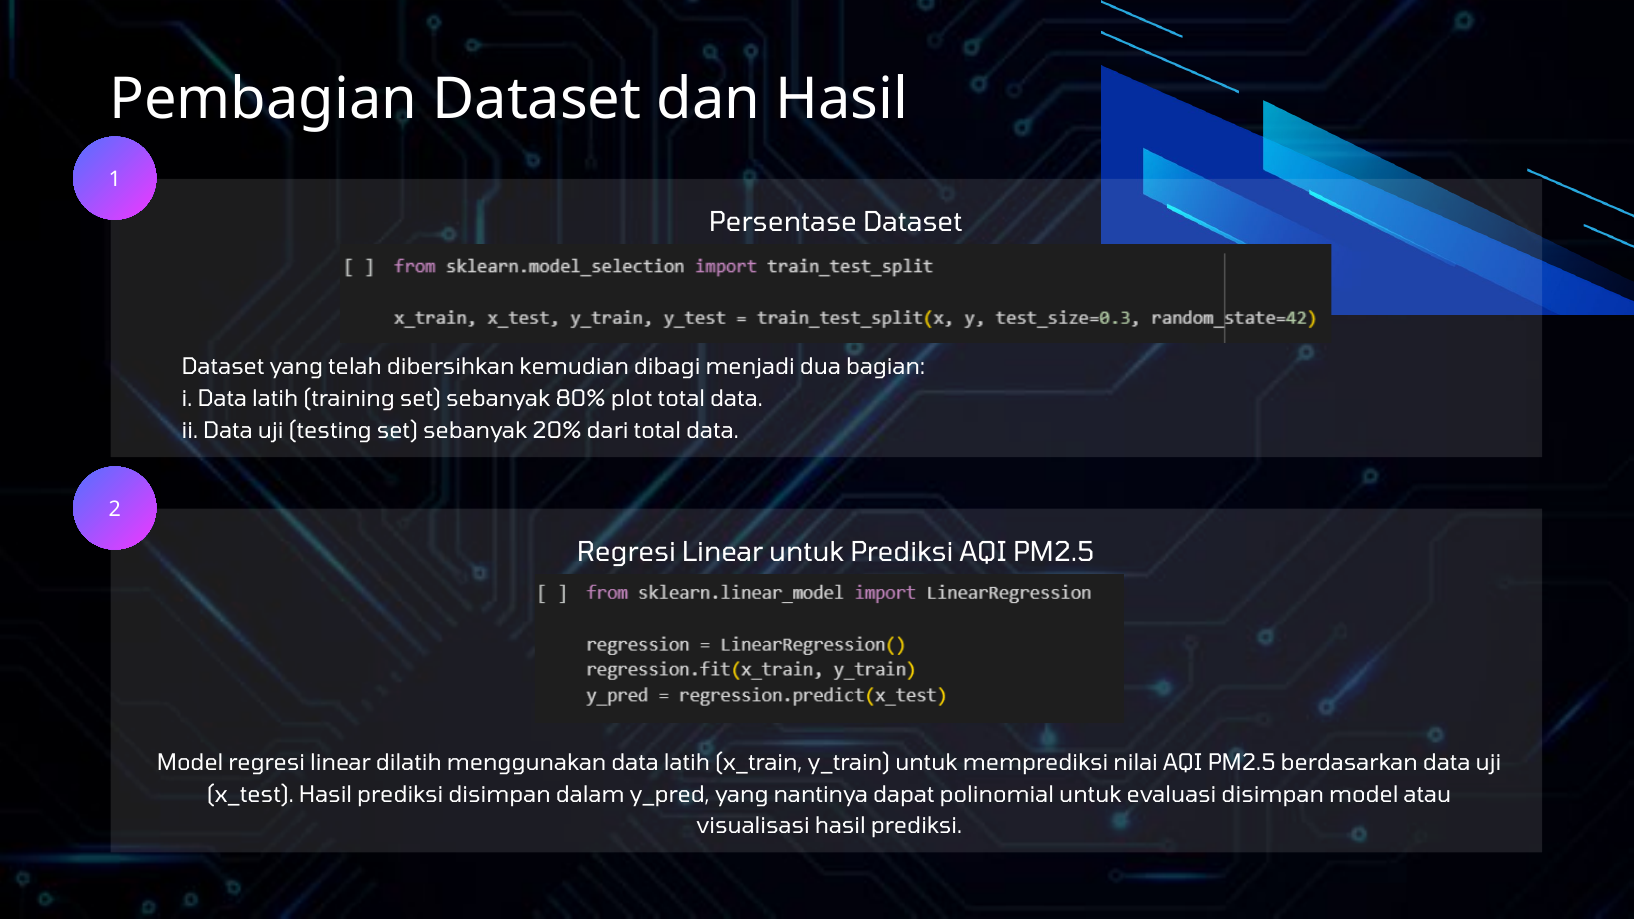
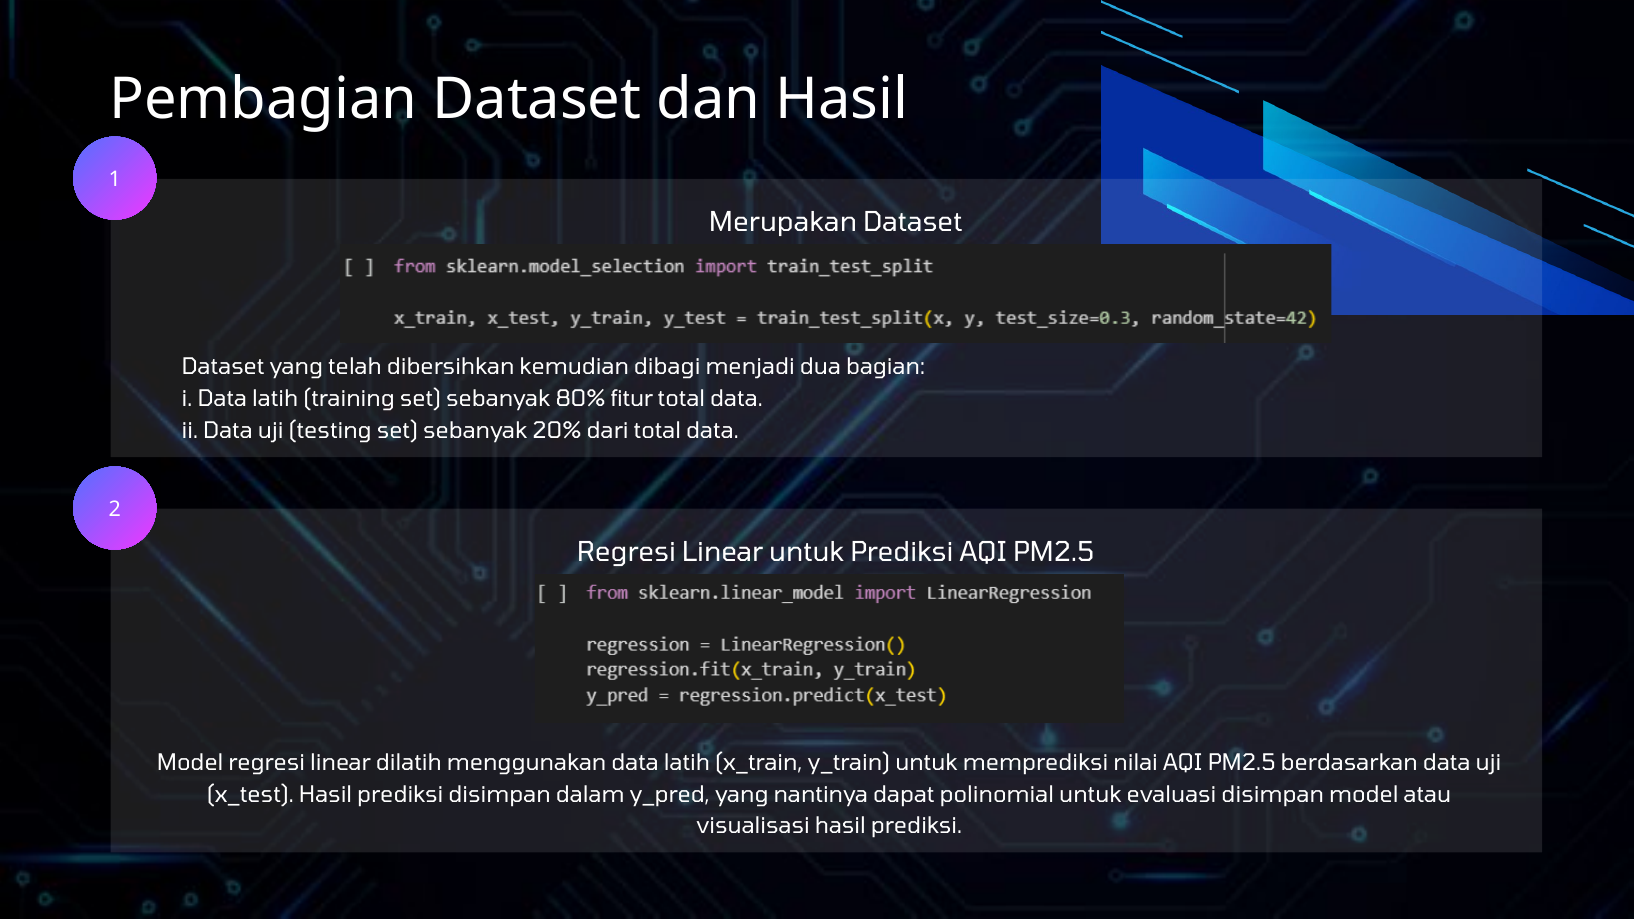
Persentase: Persentase -> Merupakan (783, 222)
plot: plot -> fitur (632, 399)
